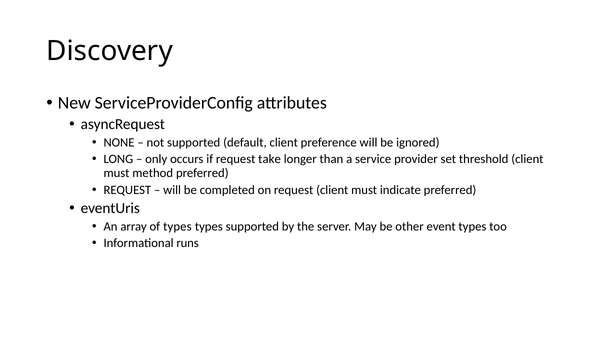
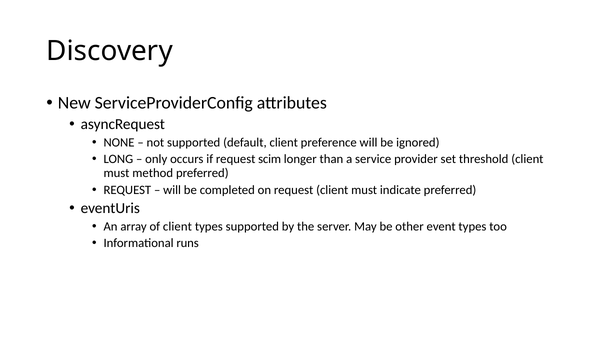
take: take -> scim (270, 159)
of types: types -> client (177, 226)
